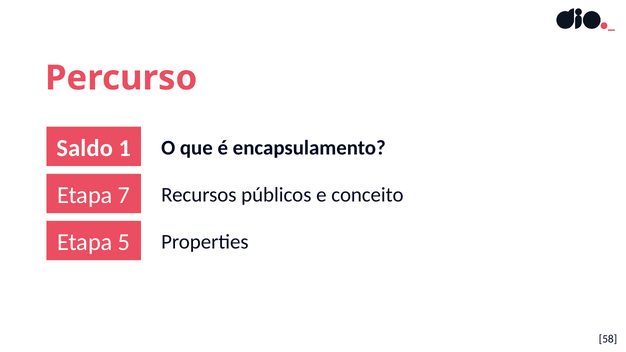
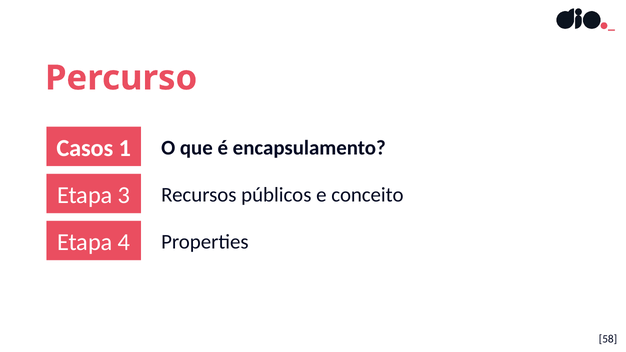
Saldo: Saldo -> Casos (85, 148)
7: 7 -> 3 (124, 195)
5: 5 -> 4 (124, 242)
